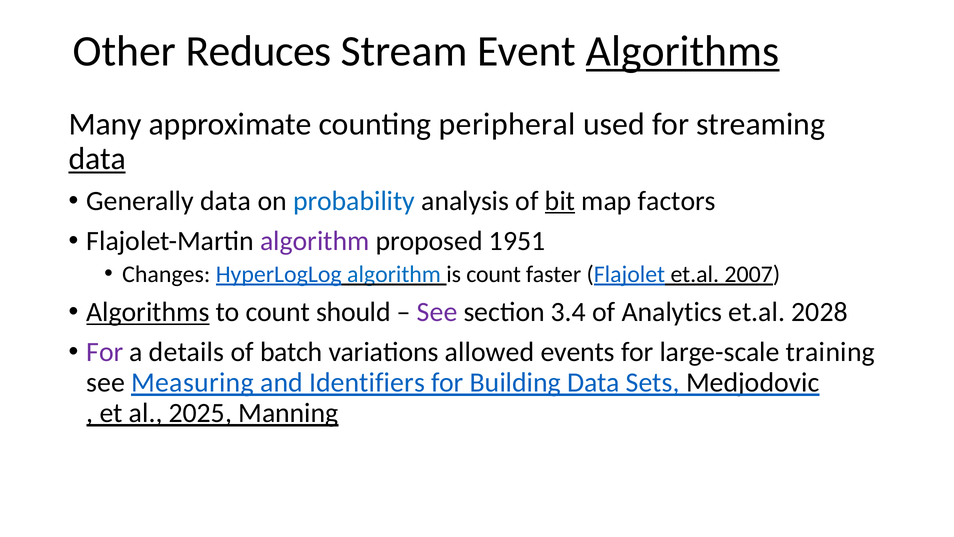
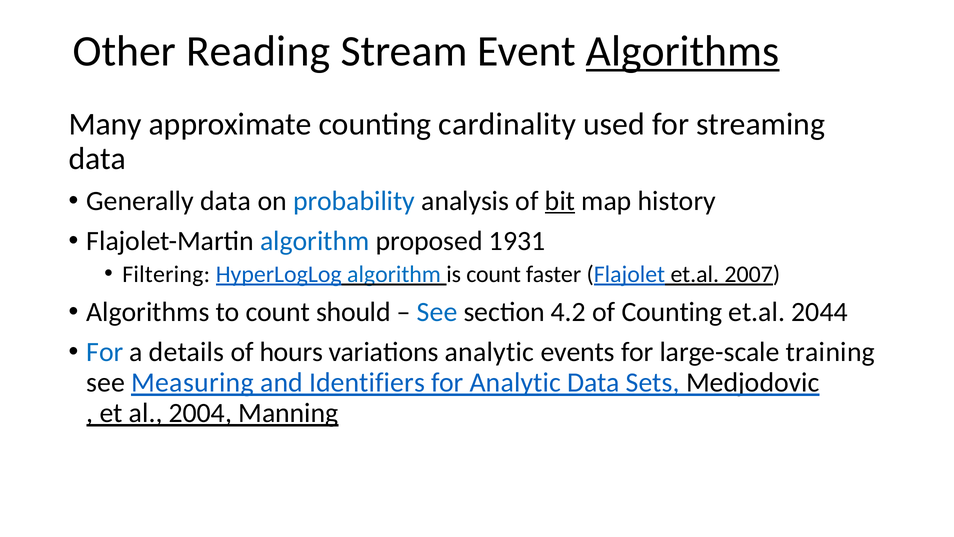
Reduces: Reduces -> Reading (258, 52)
peripheral: peripheral -> cardinality (507, 124)
data underline: present -> none (97, 159)
factors: factors -> history (677, 201)
algorithm colour: purple -> blue (315, 241)
1951: 1951 -> 1931 (517, 241)
Changes: Changes -> Filtering (166, 274)
Algorithms underline: present -> none (148, 312)
See colour: purple -> blue (437, 312)
3.4: 3.4 -> 4.2 (568, 312)
of Analytics: Analytics -> Counting (672, 312)
2028: 2028 -> 2044 (820, 312)
For colour: purple -> blue (105, 352)
batch: batch -> hours (291, 352)
variations allowed: allowed -> analytic (489, 352)
for Building: Building -> Analytic (515, 382)
2025: 2025 -> 2004 (200, 413)
